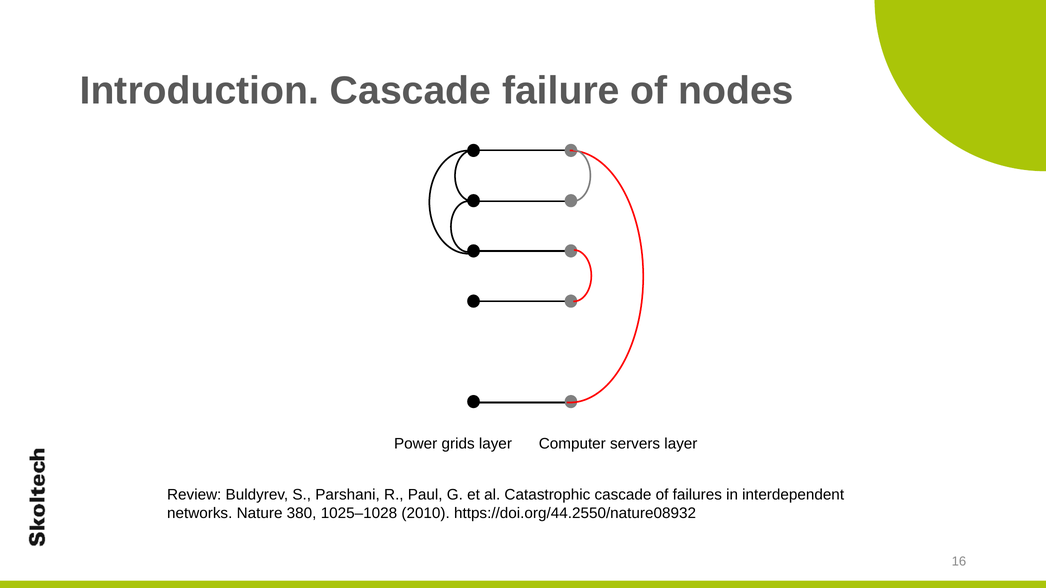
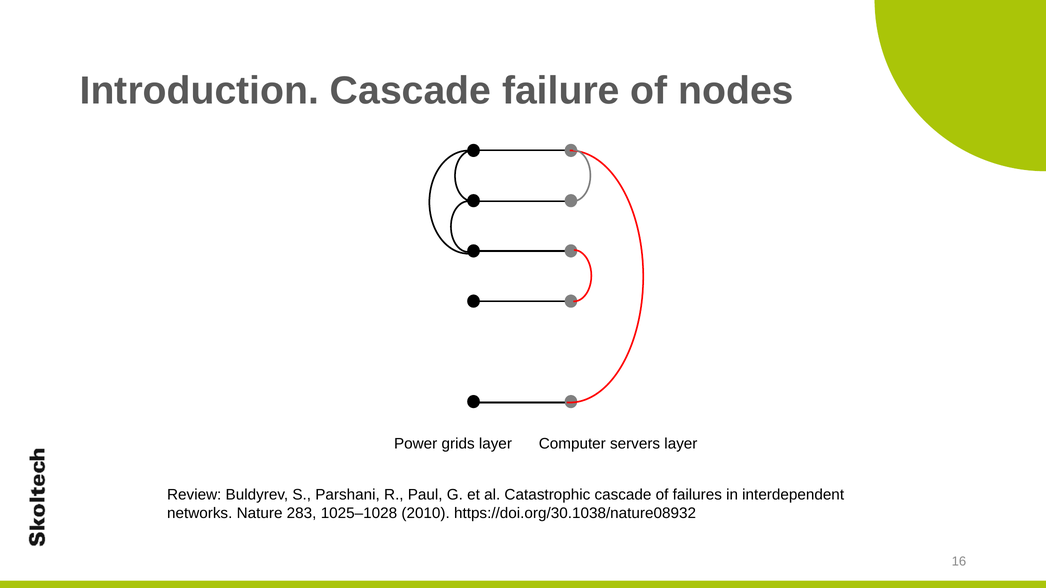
380: 380 -> 283 (302, 513)
https://doi.org/44.2550/nature08932: https://doi.org/44.2550/nature08932 -> https://doi.org/30.1038/nature08932 (575, 513)
